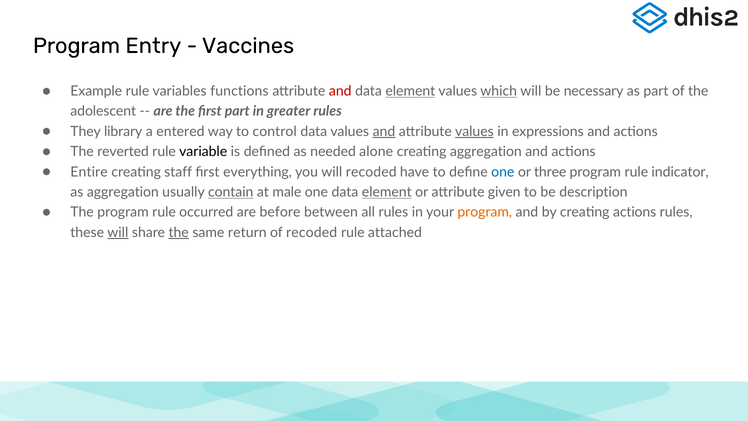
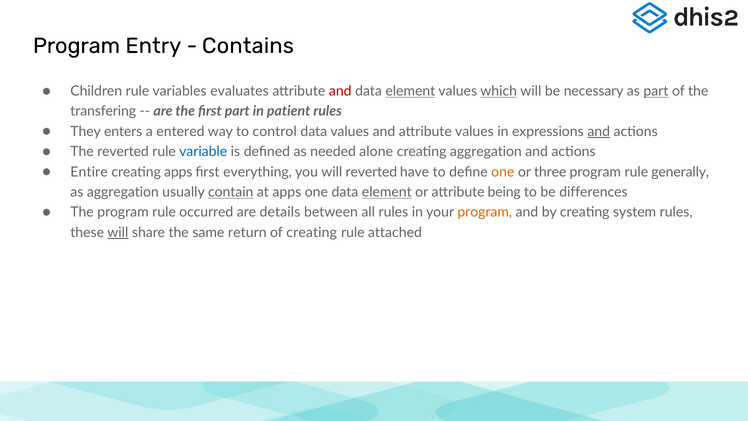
Vaccines: Vaccines -> Contains (248, 46)
Example: Example -> Children (96, 91)
functions: functions -> evaluates (239, 91)
part underline: none -> present (656, 91)
adolescent: adolescent -> transfering (103, 111)
greater: greater -> patient (289, 111)
library: library -> enters (123, 131)
and underline: present -> none (384, 131)
values underline: present -> none (474, 131)
and underline: none -> present (599, 131)
variable colour: black -> blue (203, 152)
creating staff: staff -> apps (178, 172)
will recoded: recoded -> reverted (371, 172)
one colour: blue -> orange (503, 172)
indicator: indicator -> generally (680, 172)
at male: male -> apps (287, 192)
given: given -> being (504, 192)
description: description -> differences (593, 192)
before: before -> details (280, 212)
creating actions: actions -> system (635, 212)
the underline: present -> none (179, 232)
of recoded: recoded -> creating (312, 232)
